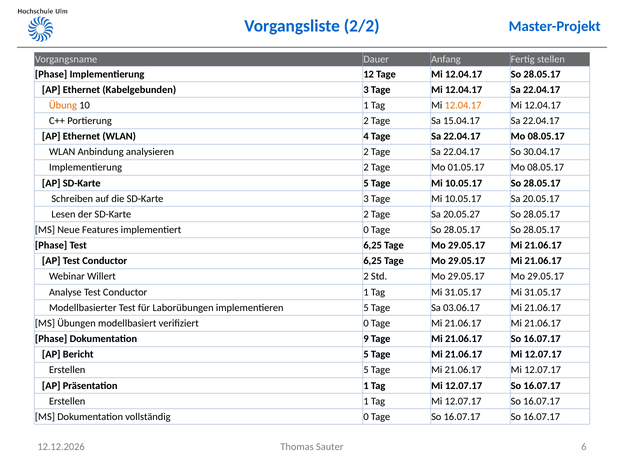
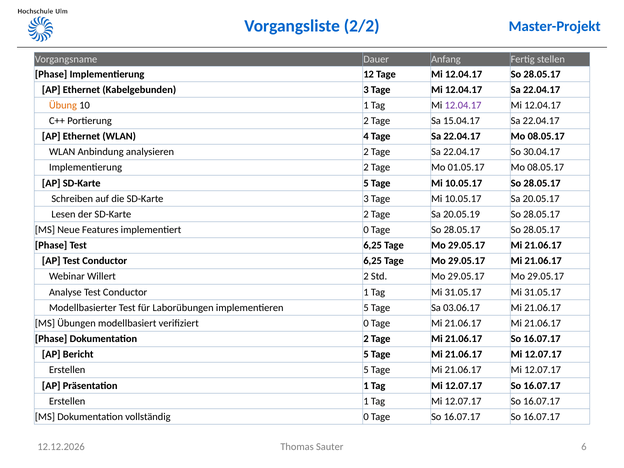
12.04.17 colour: orange -> purple (463, 105)
20.05.27: 20.05.27 -> 20.05.19 (462, 214)
Dokumentation 9: 9 -> 2 (366, 339)
